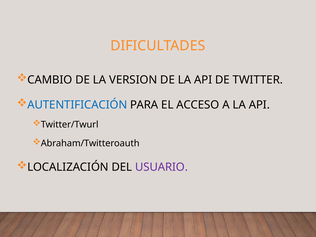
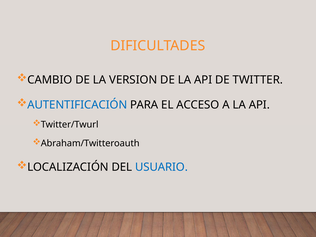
USUARIO colour: purple -> blue (162, 167)
